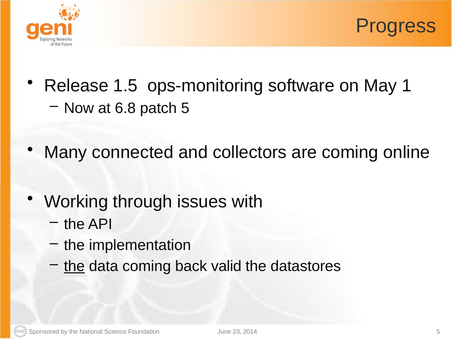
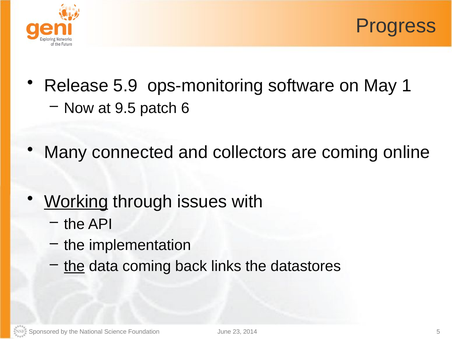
1.5: 1.5 -> 5.9 (125, 86)
6.8: 6.8 -> 9.5 (125, 108)
patch 5: 5 -> 6 (185, 108)
Working underline: none -> present (76, 202)
valid: valid -> links (226, 266)
